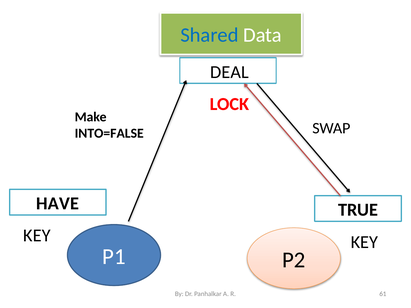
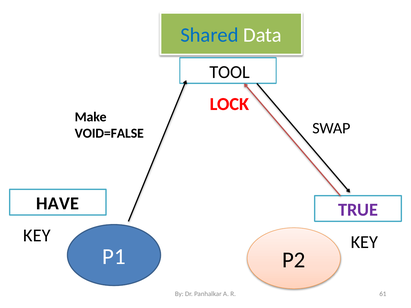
DEAL: DEAL -> TOOL (230, 72)
INTO=FALSE: INTO=FALSE -> VOID=FALSE (109, 134)
TRUE colour: black -> purple (358, 210)
